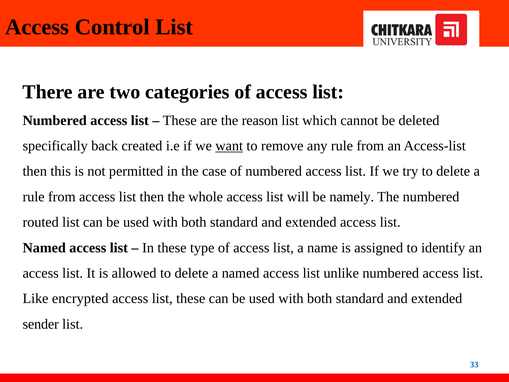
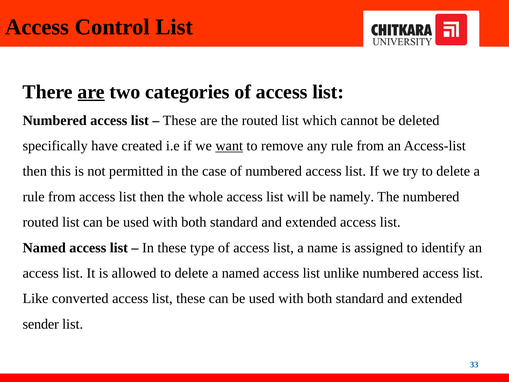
are underline: none -> present (91, 92)
the reason: reason -> routed (260, 120)
back: back -> have (105, 146)
encrypted: encrypted -> converted (80, 298)
